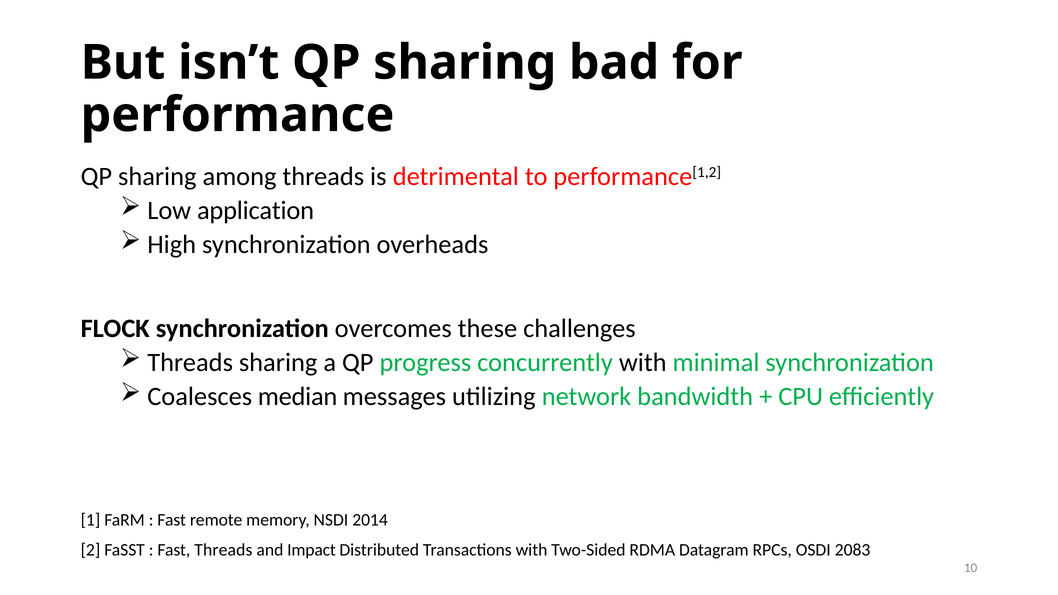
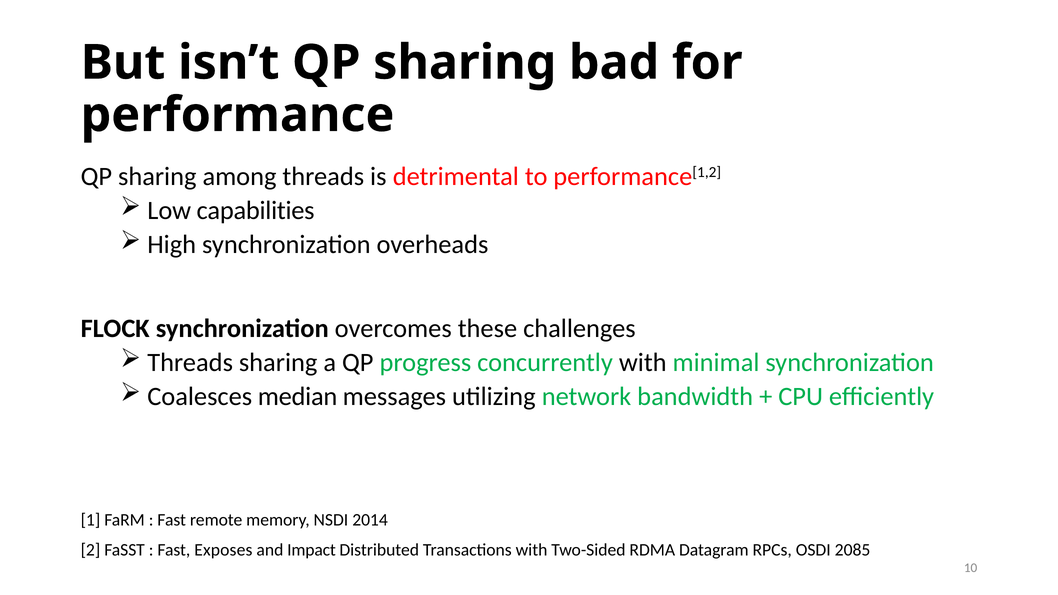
application: application -> capabilities (256, 211)
Fast Threads: Threads -> Exposes (223, 550)
2083: 2083 -> 2085 (853, 550)
